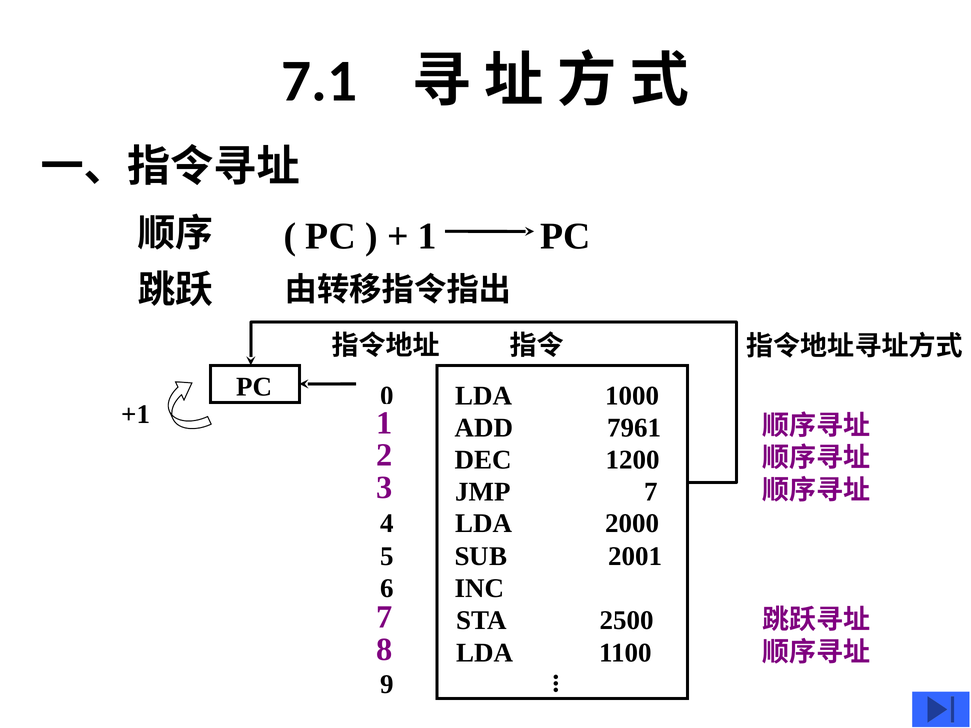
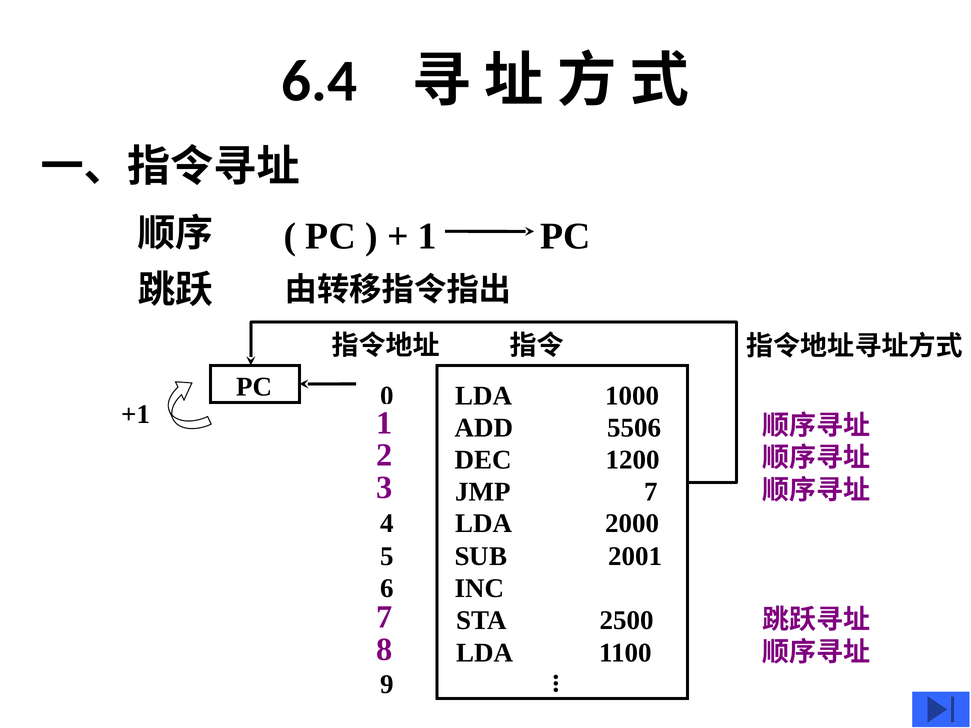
7.1: 7.1 -> 6.4 (319, 81)
7961: 7961 -> 5506 (634, 428)
